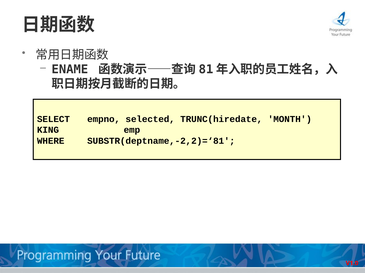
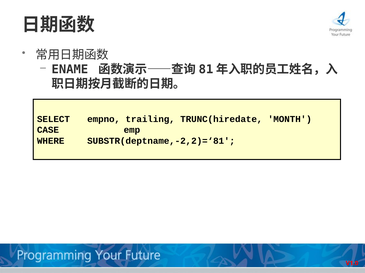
selected: selected -> trailing (150, 119)
KING: KING -> CASE (48, 130)
